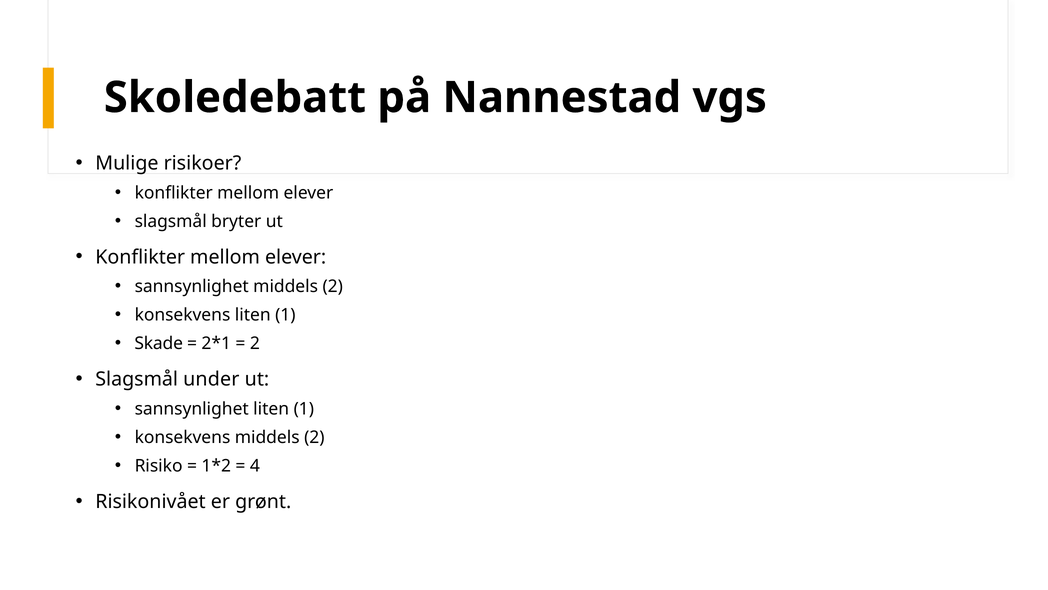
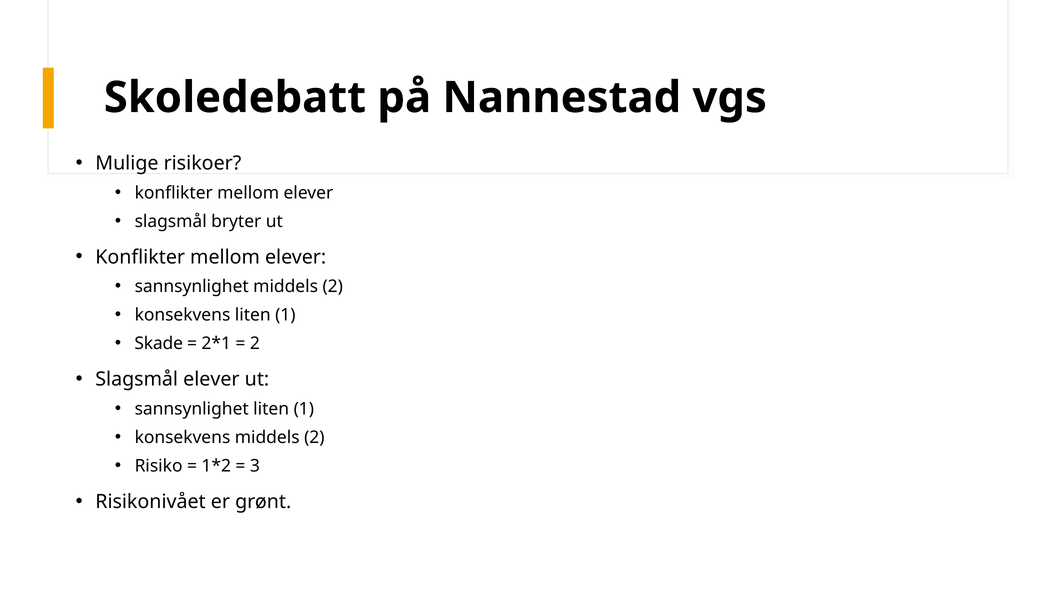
Slagsmål under: under -> elever (211, 379)
4: 4 -> 3 (255, 466)
